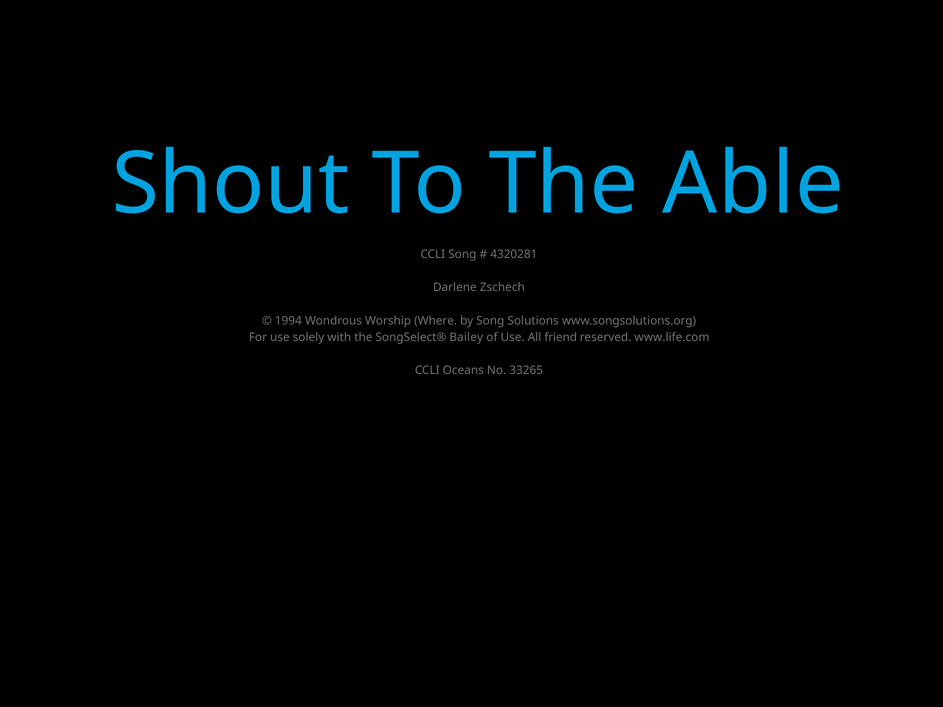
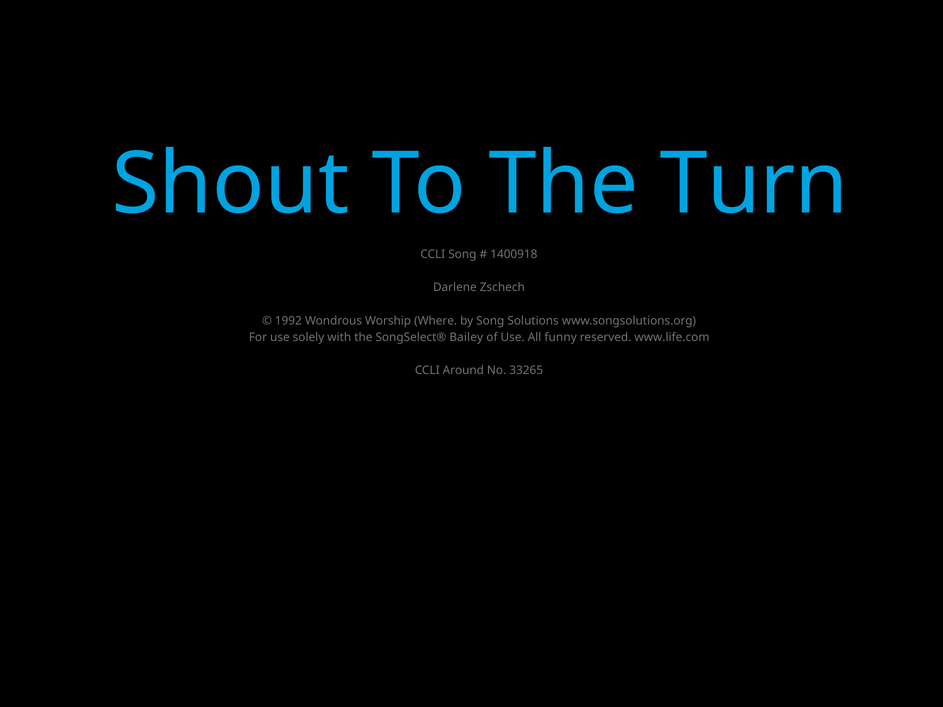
Able: Able -> Turn (754, 184)
4320281: 4320281 -> 1400918 (514, 255)
1994: 1994 -> 1992 (288, 321)
friend: friend -> funny (561, 337)
Oceans: Oceans -> Around (463, 370)
